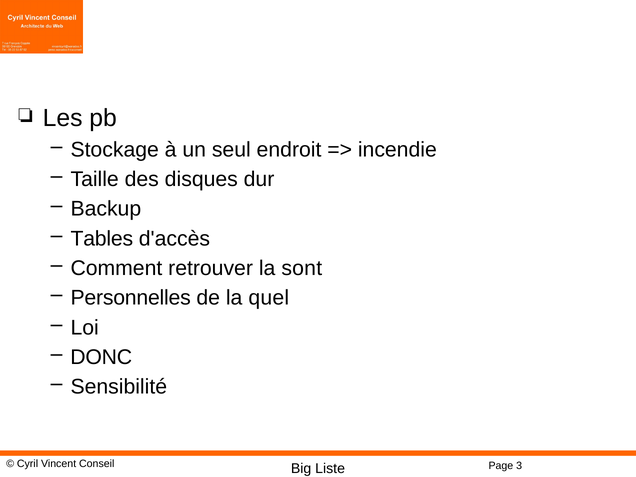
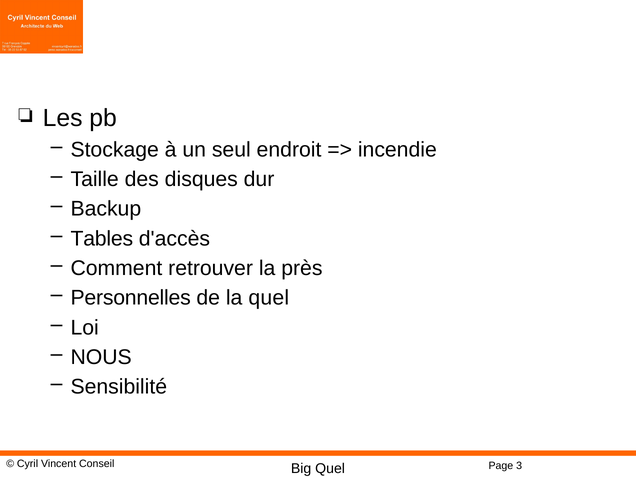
sont: sont -> près (302, 268)
DONC: DONC -> NOUS (101, 357)
Liste: Liste -> Quel (330, 468)
